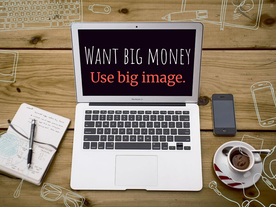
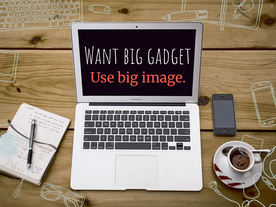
money: money -> gadget (169, 56)
